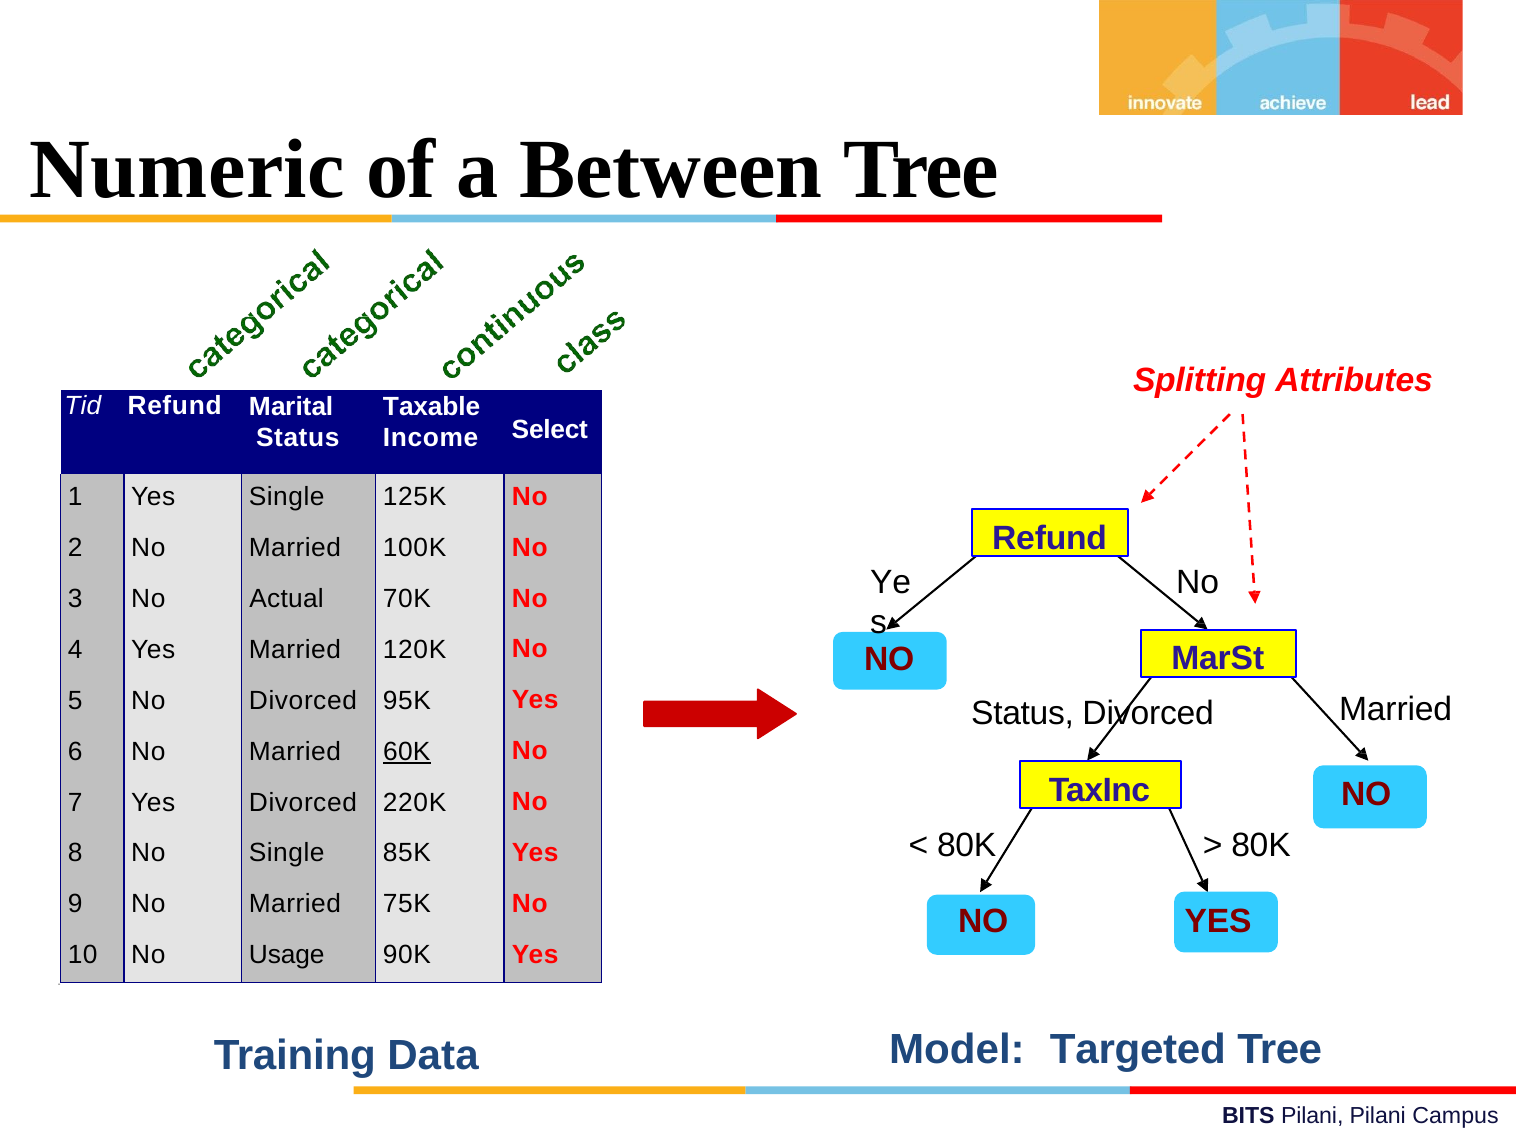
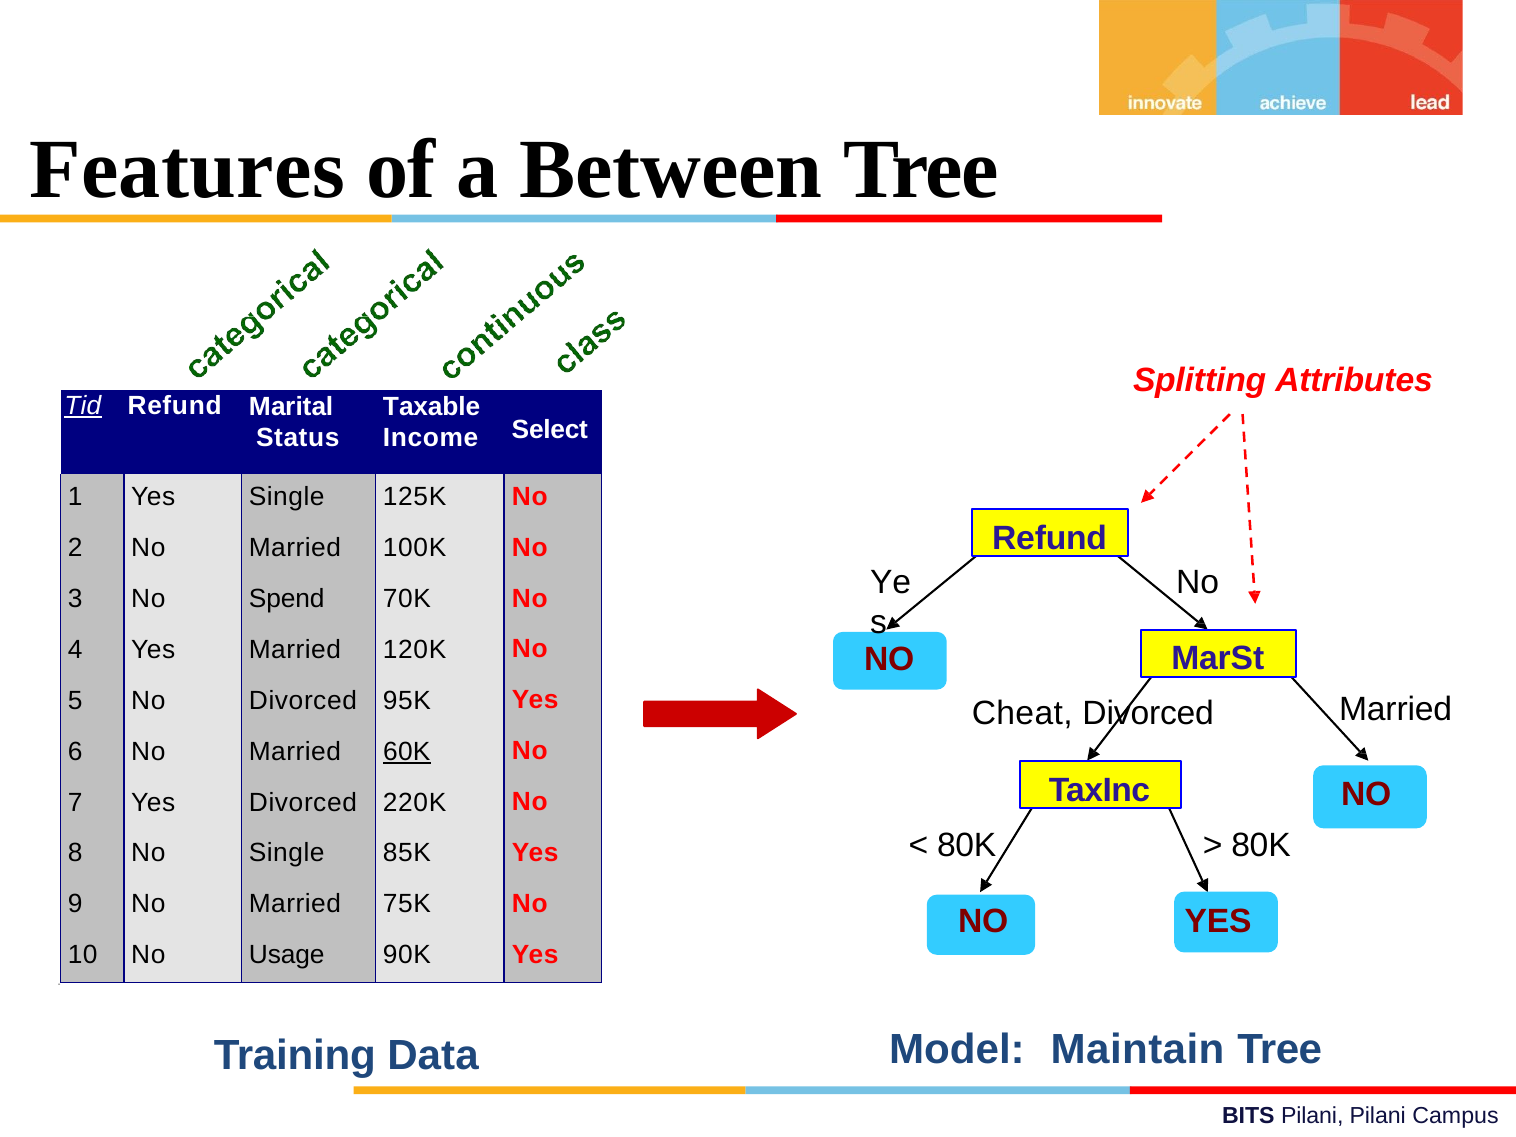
Numeric: Numeric -> Features (187, 169)
Tid underline: none -> present (83, 406)
Actual: Actual -> Spend (287, 599)
Status: Status -> Cheat (1022, 714)
Targeted: Targeted -> Maintain (1138, 1050)
